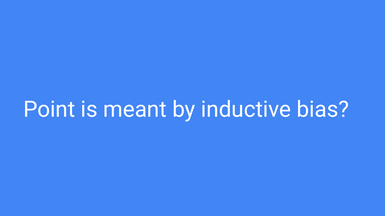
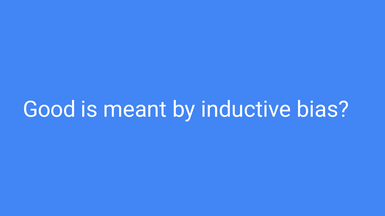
Point: Point -> Good (49, 110)
